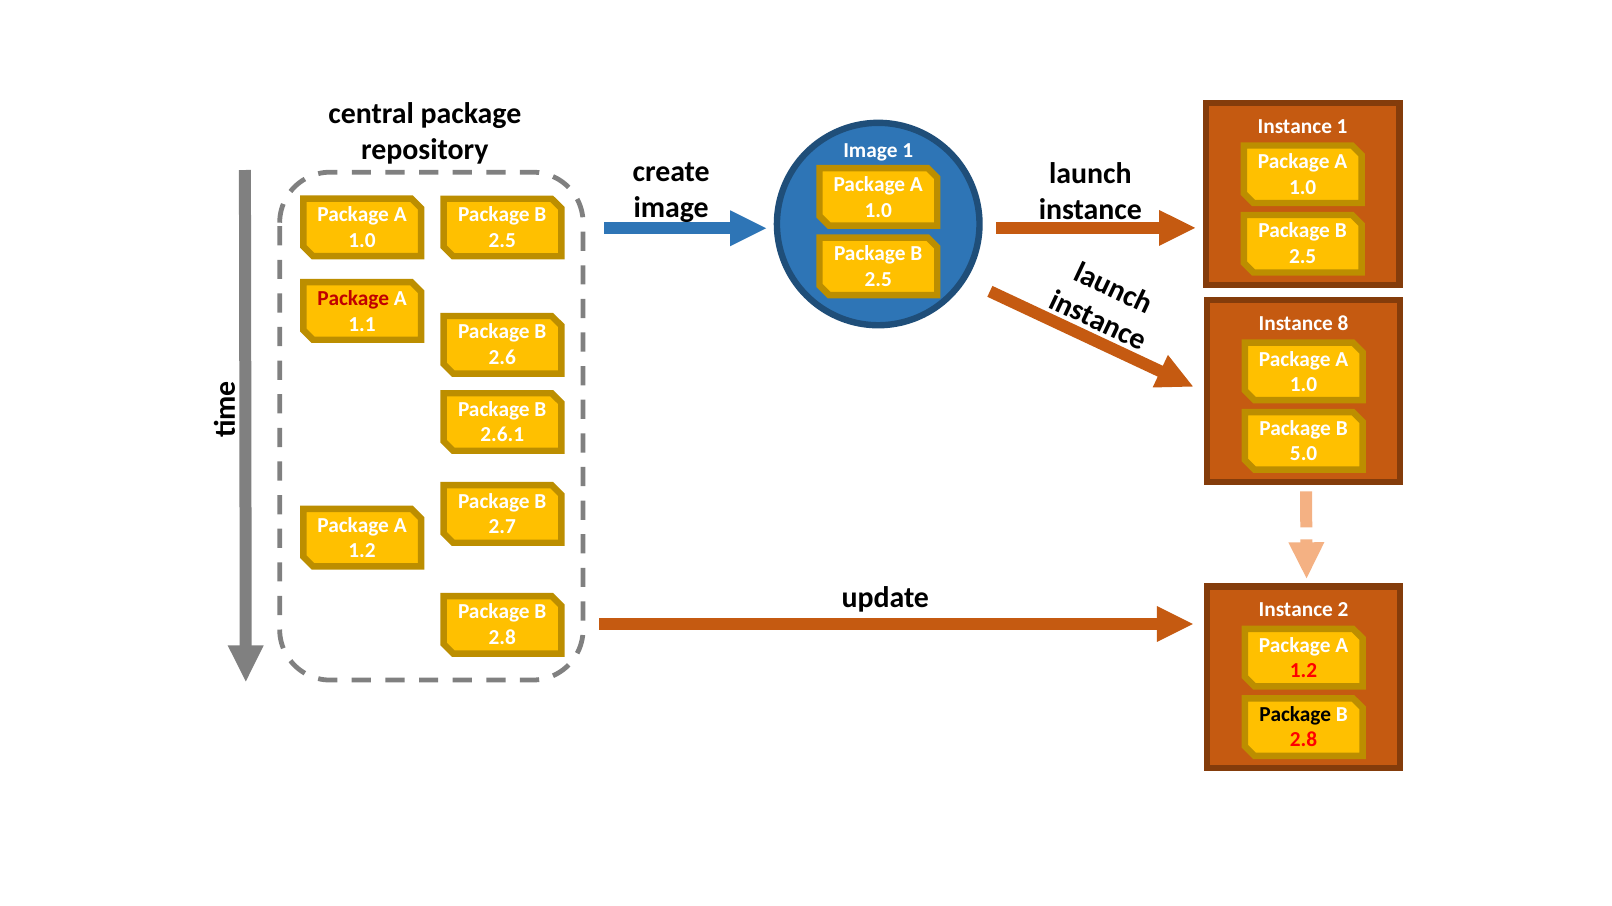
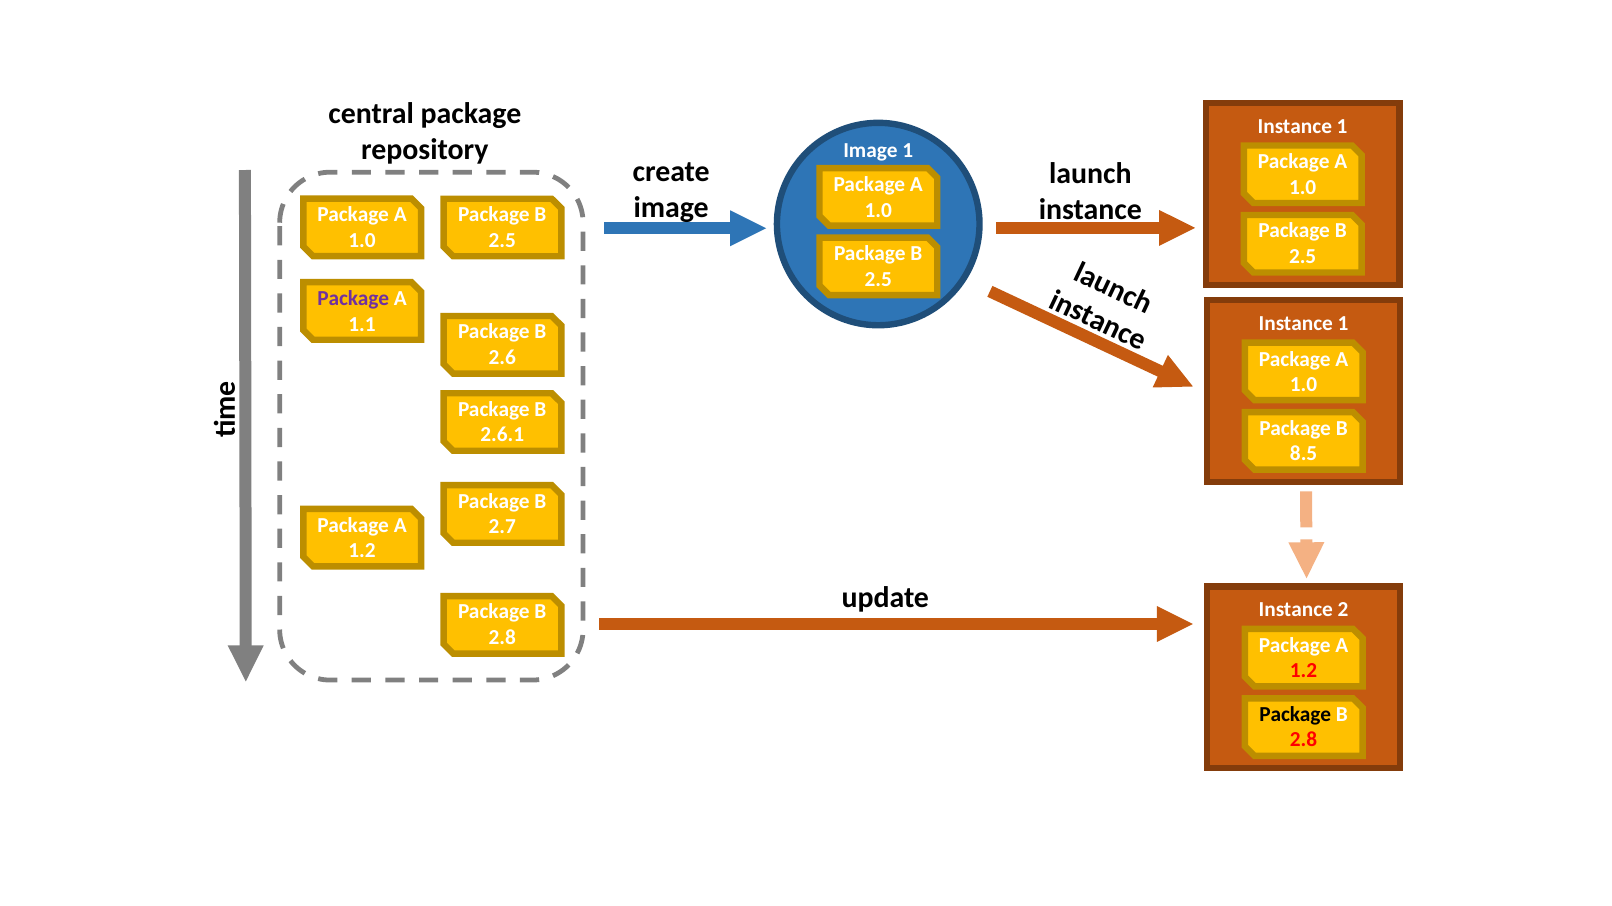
Package colour: red -> purple (353, 299)
8: 8 -> 1 (1343, 324)
5.0: 5.0 -> 8.5 (1304, 454)
